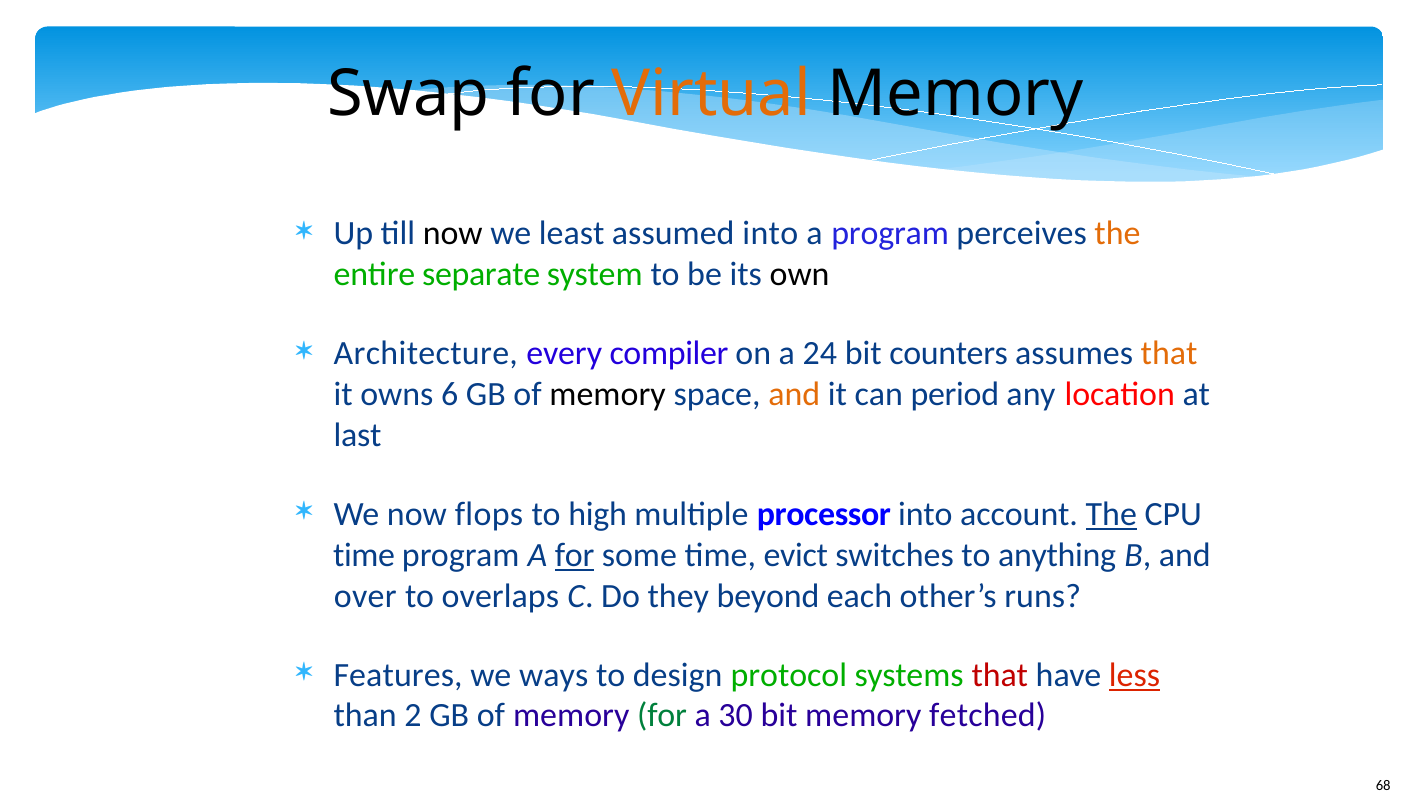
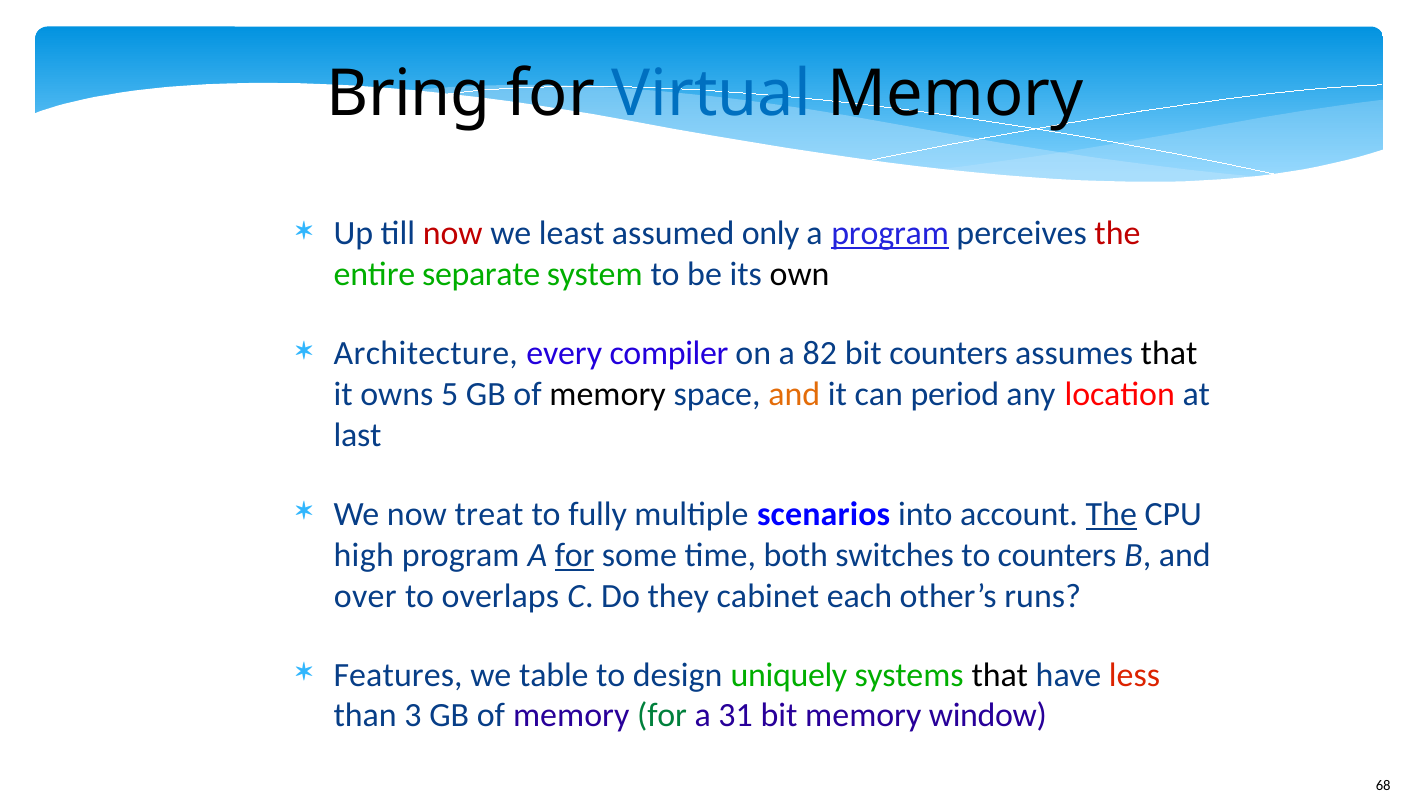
Swap: Swap -> Bring (409, 94)
Virtual colour: orange -> blue (711, 94)
now colour: black -> red (453, 234)
assumed into: into -> only (771, 234)
program underline: none -> present (890, 234)
the colour: orange -> red (1117, 234)
24: 24 -> 82 (820, 354)
that colour: orange -> black (1169, 354)
6: 6 -> 5 (450, 394)
flops: flops -> treat (489, 514)
high: high -> fully (598, 514)
processor: processor -> scenarios (824, 514)
time: time -> high (364, 555)
evict: evict -> both (796, 555)
to anything: anything -> counters (1057, 555)
beyond: beyond -> cabinet (768, 596)
ways: ways -> table (554, 675)
protocol: protocol -> uniquely (789, 675)
that colour: red -> black (1000, 675)
less underline: present -> none (1135, 675)
2: 2 -> 3 (413, 716)
30: 30 -> 31 (736, 716)
fetched: fetched -> window (988, 716)
